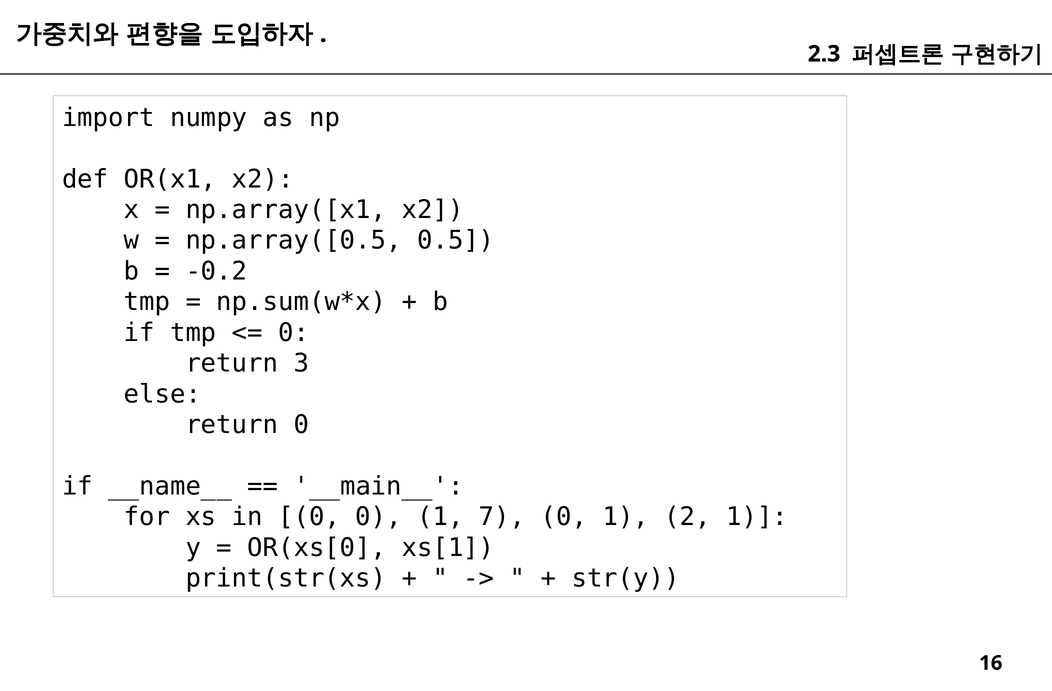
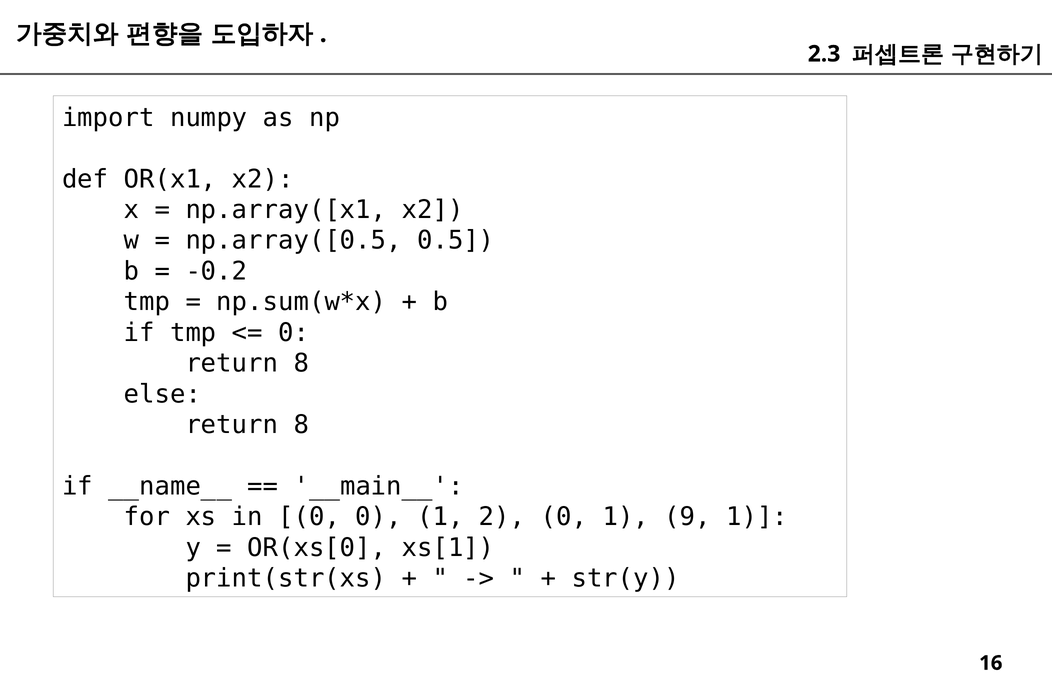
3: 3 -> 8 (301, 363)
0: 0 -> 8 (301, 425)
7: 7 -> 2 (502, 517)
2: 2 -> 9 (687, 517)
